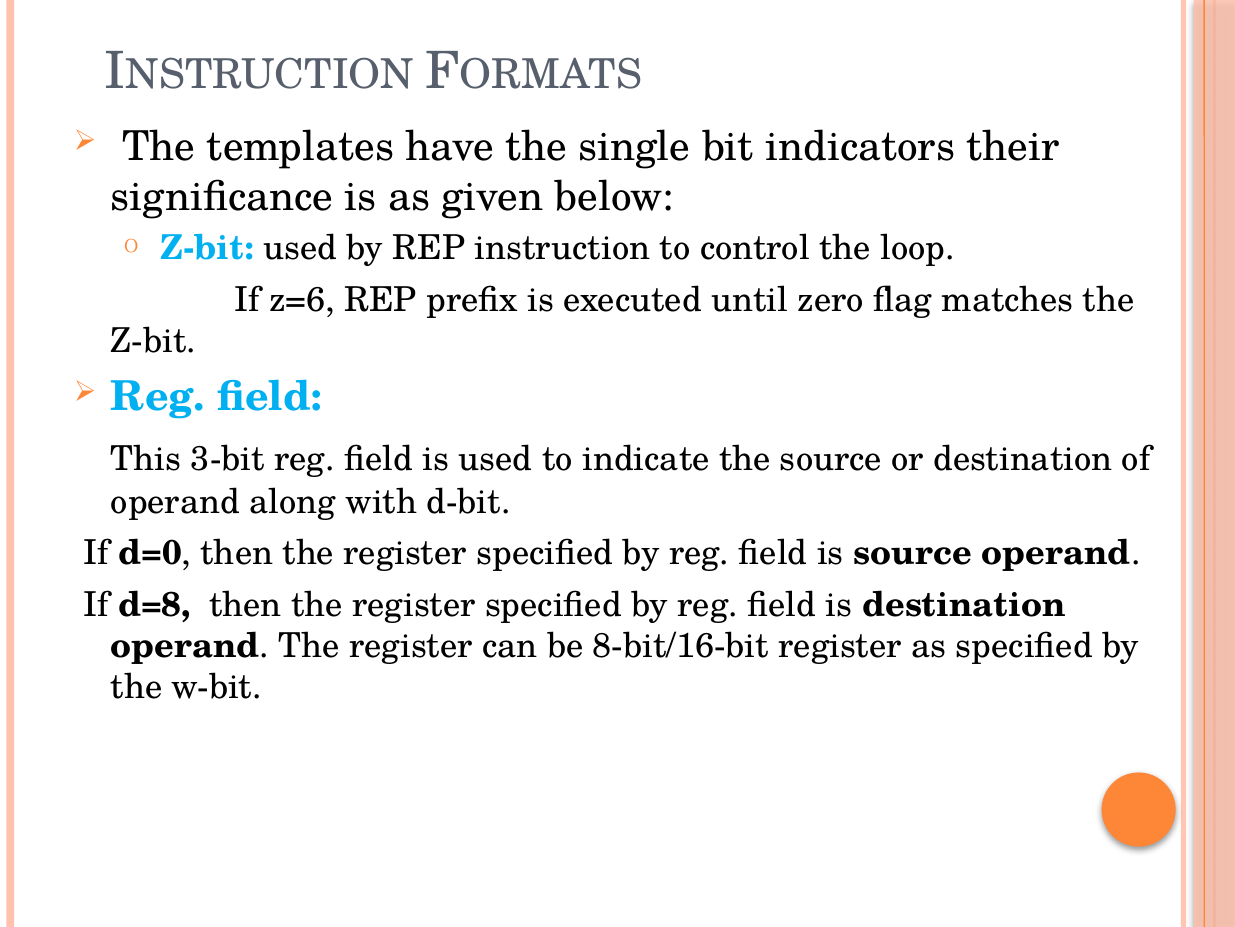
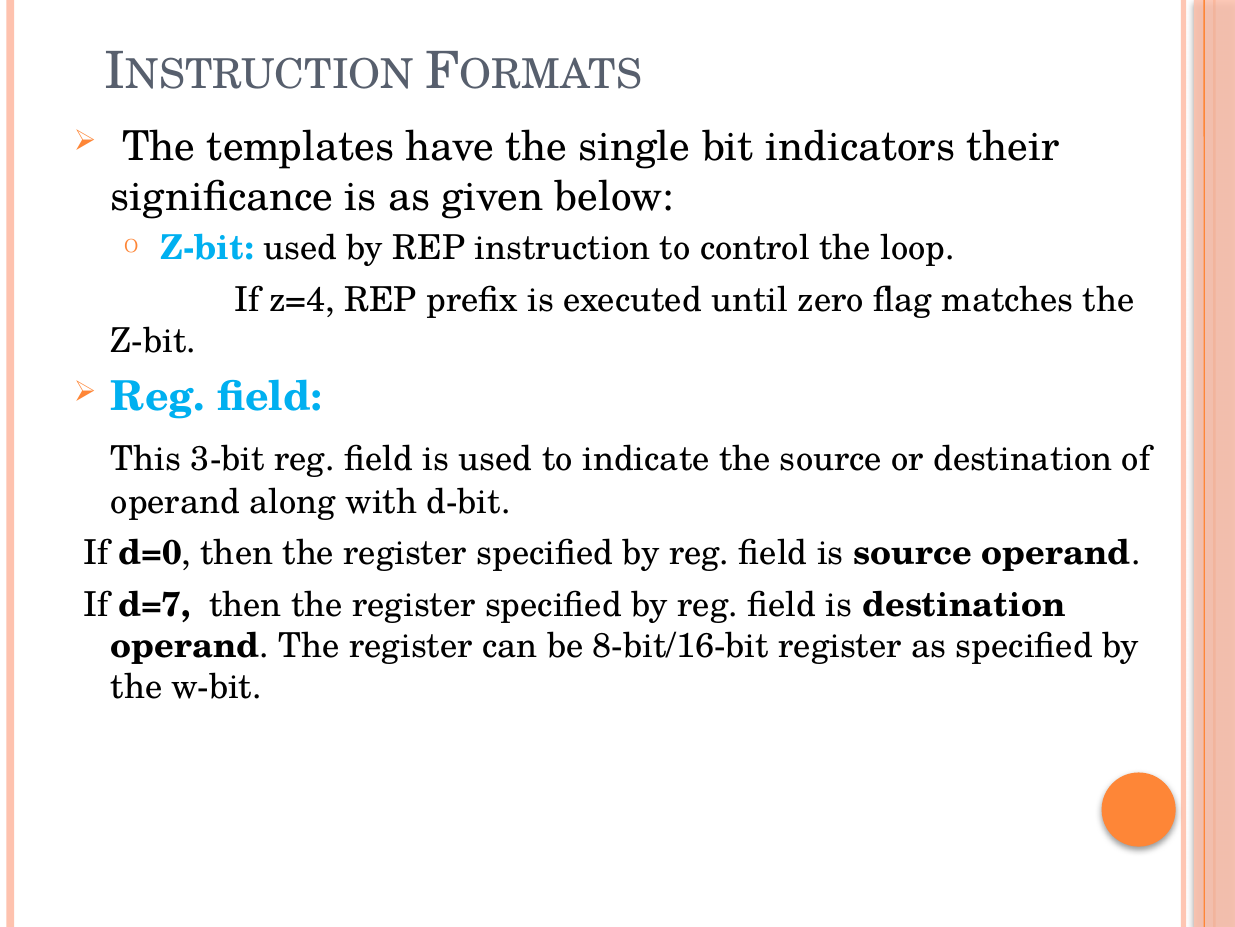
z=6: z=6 -> z=4 (302, 300)
d=8: d=8 -> d=7 (155, 604)
